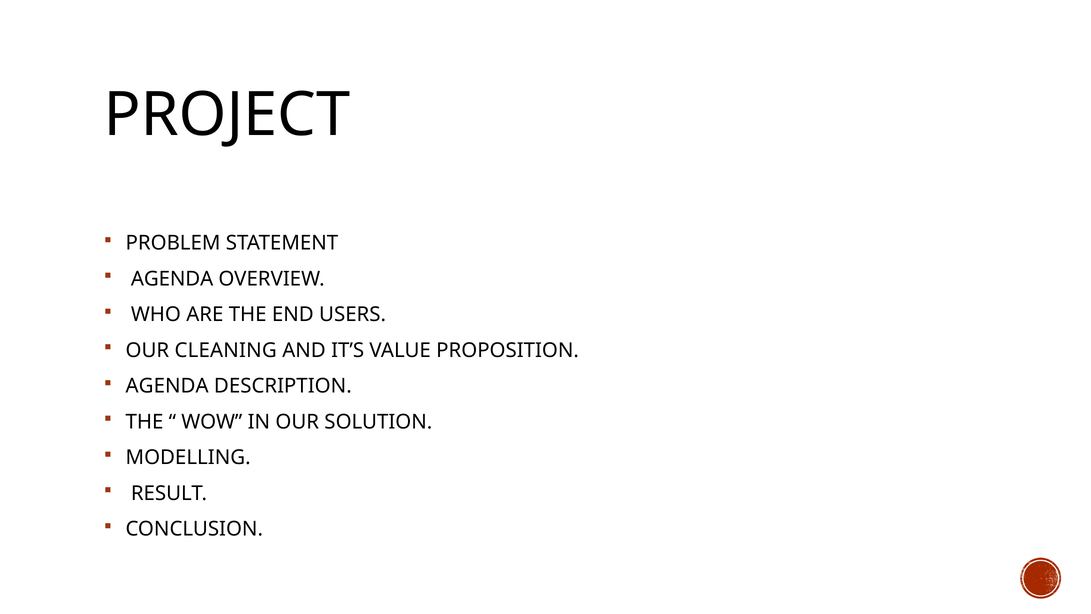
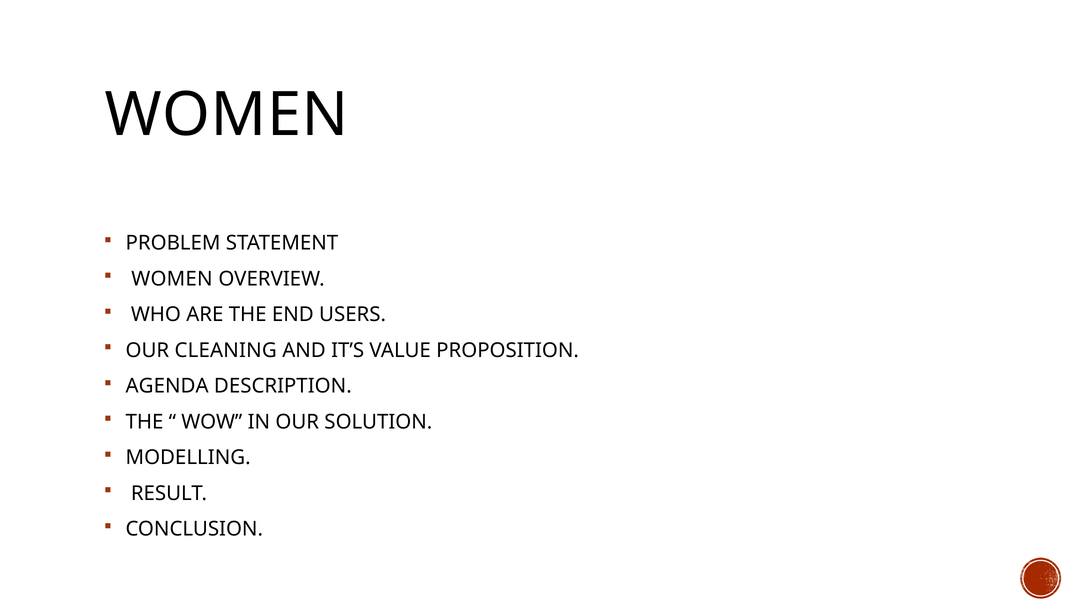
PROJECT: PROJECT -> WOMEN (227, 115)
AGENDA: AGENDA -> WOMEN (172, 279)
